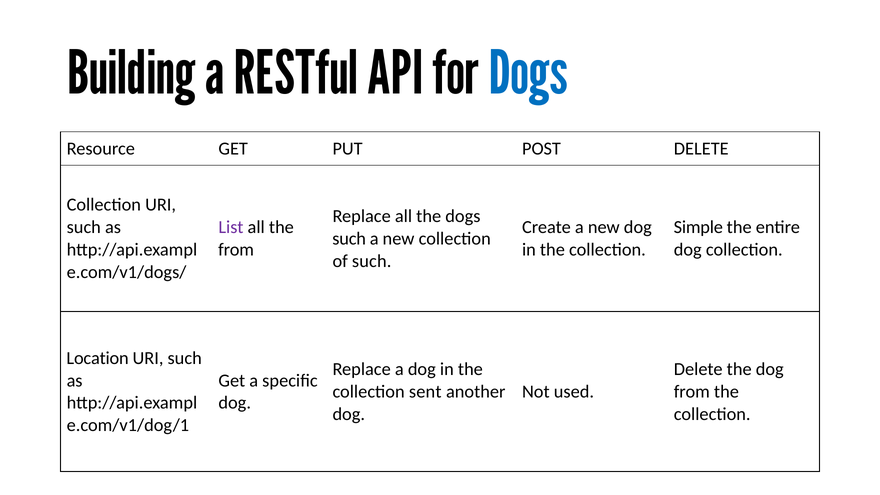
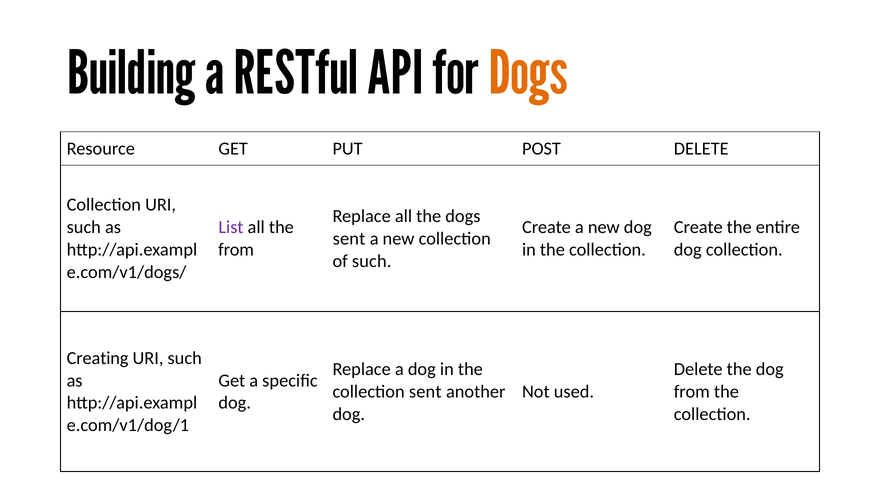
Dogs colour: blue -> orange (528, 74)
Simple: Simple -> Create (698, 227)
such: such -> sent (349, 239)
Location: Location -> Creating (98, 358)
